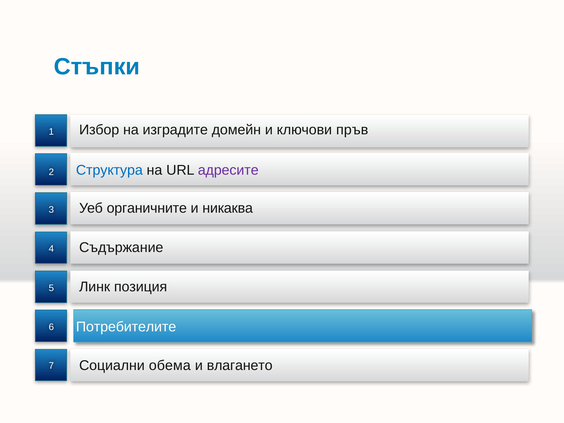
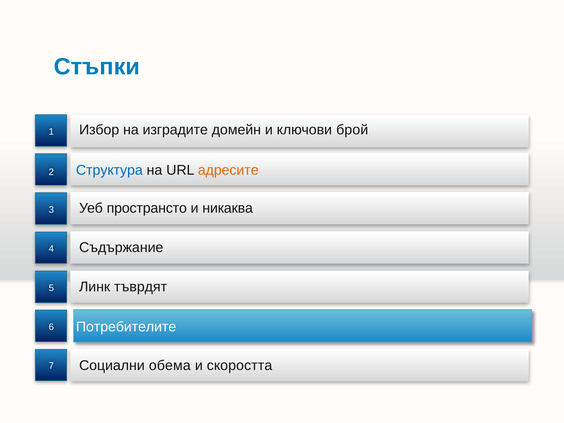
пръв: пръв -> брой (352, 130)
адресите colour: purple -> orange (228, 170)
органичните: органичните -> пространсто (147, 208)
позиция: позиция -> тъврдят (141, 287)
влагането: влагането -> скоростта (240, 365)
